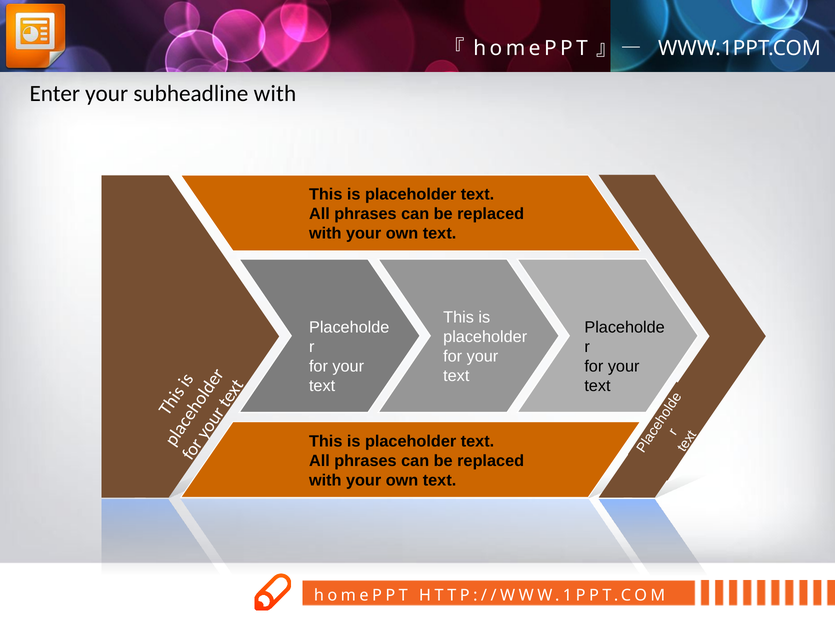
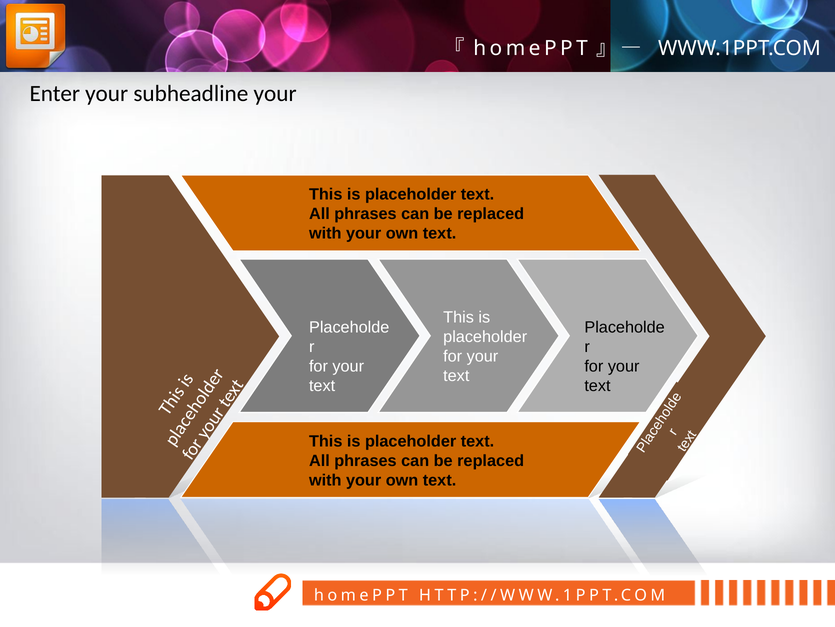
subheadline with: with -> your (275, 94)
